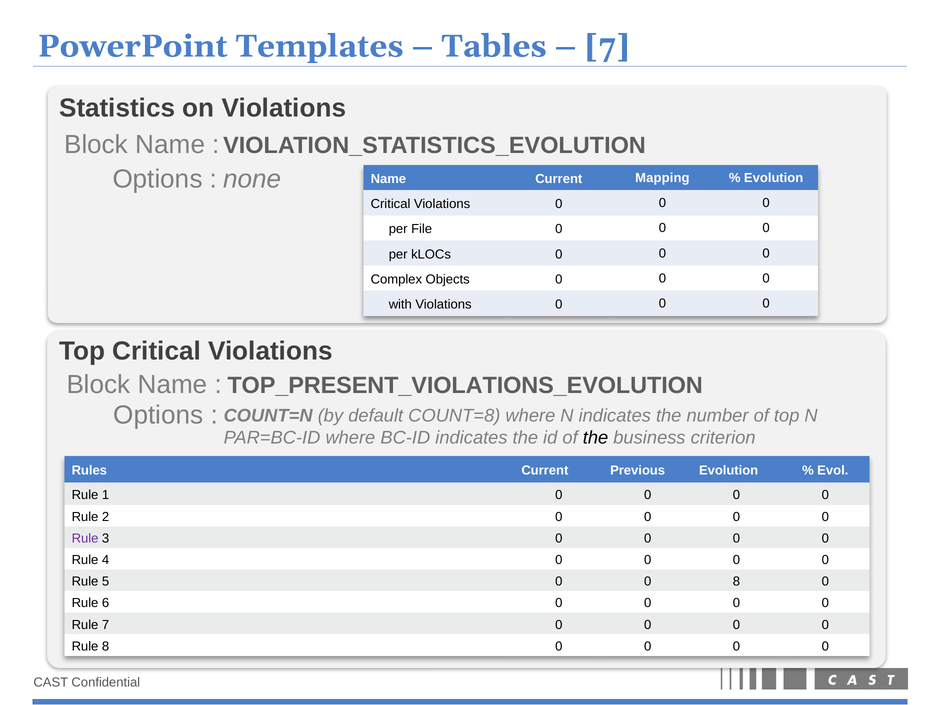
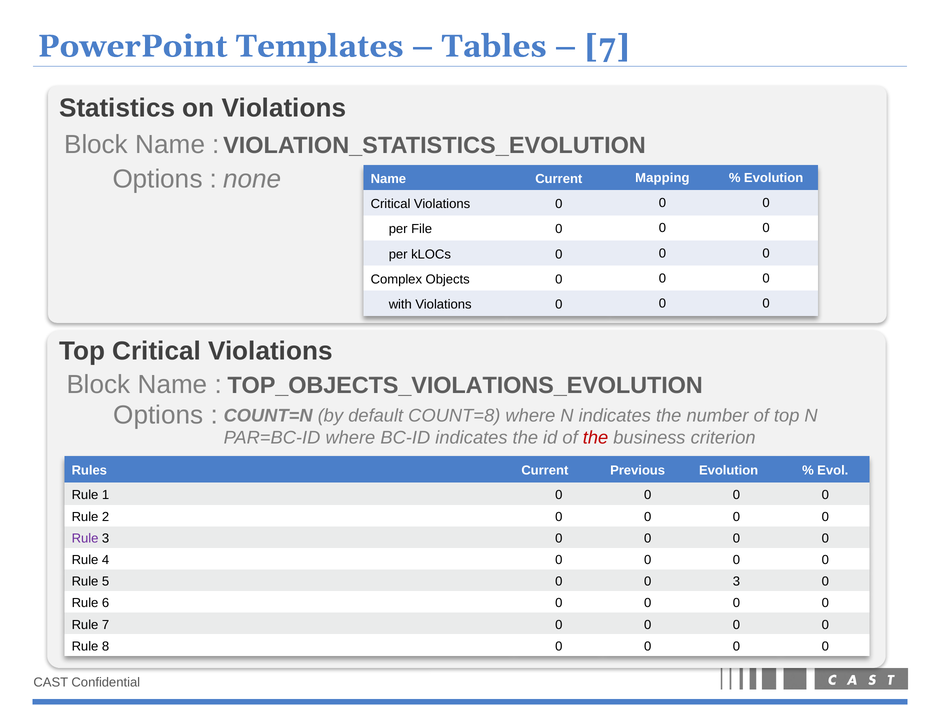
TOP_PRESENT_VIOLATIONS_EVOLUTION: TOP_PRESENT_VIOLATIONS_EVOLUTION -> TOP_OBJECTS_VIOLATIONS_EVOLUTION (465, 385)
the colour: black -> red (596, 438)
0 8: 8 -> 3 (736, 582)
